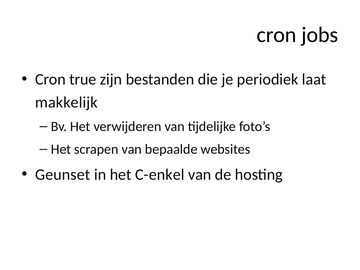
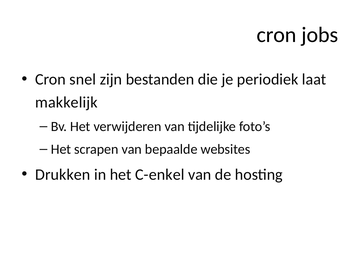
true: true -> snel (83, 79)
Geunset: Geunset -> Drukken (63, 175)
